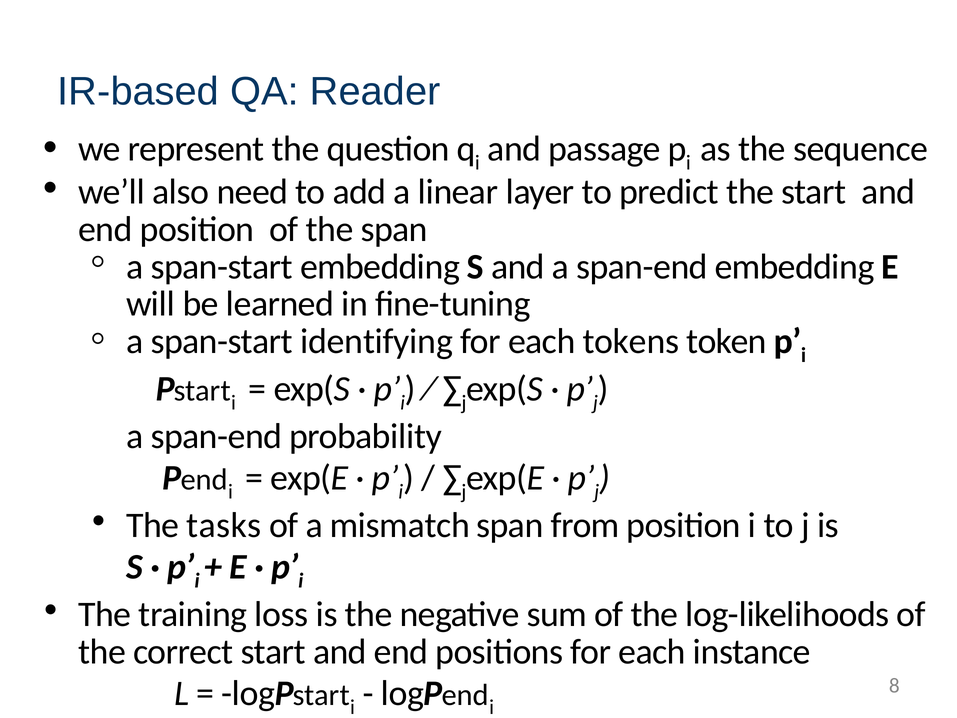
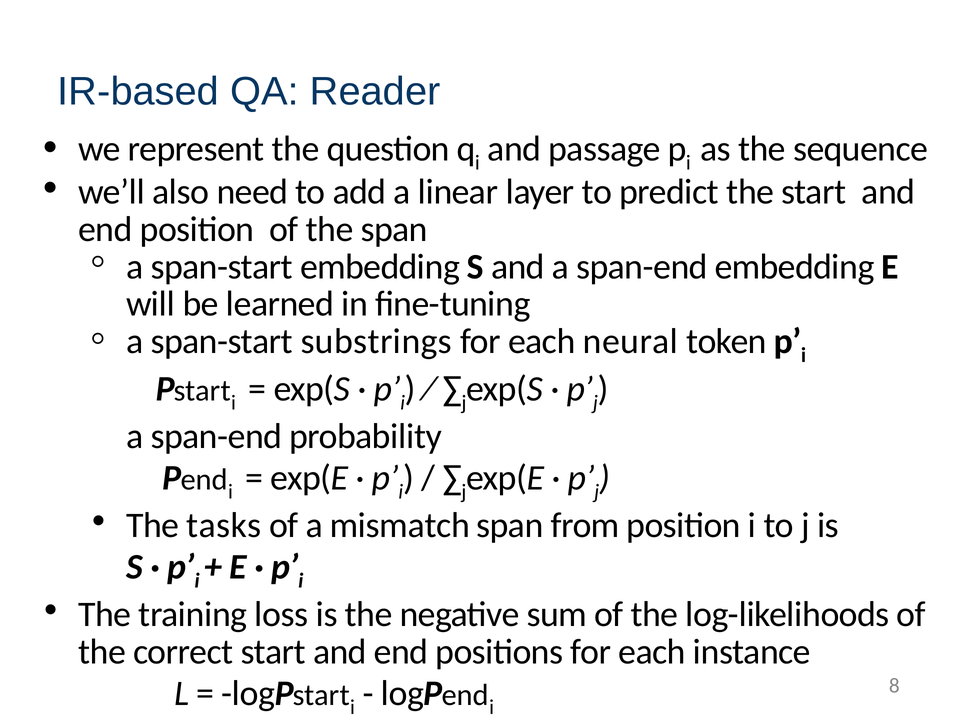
identifying: identifying -> substrings (376, 341)
tokens: tokens -> neural (631, 341)
